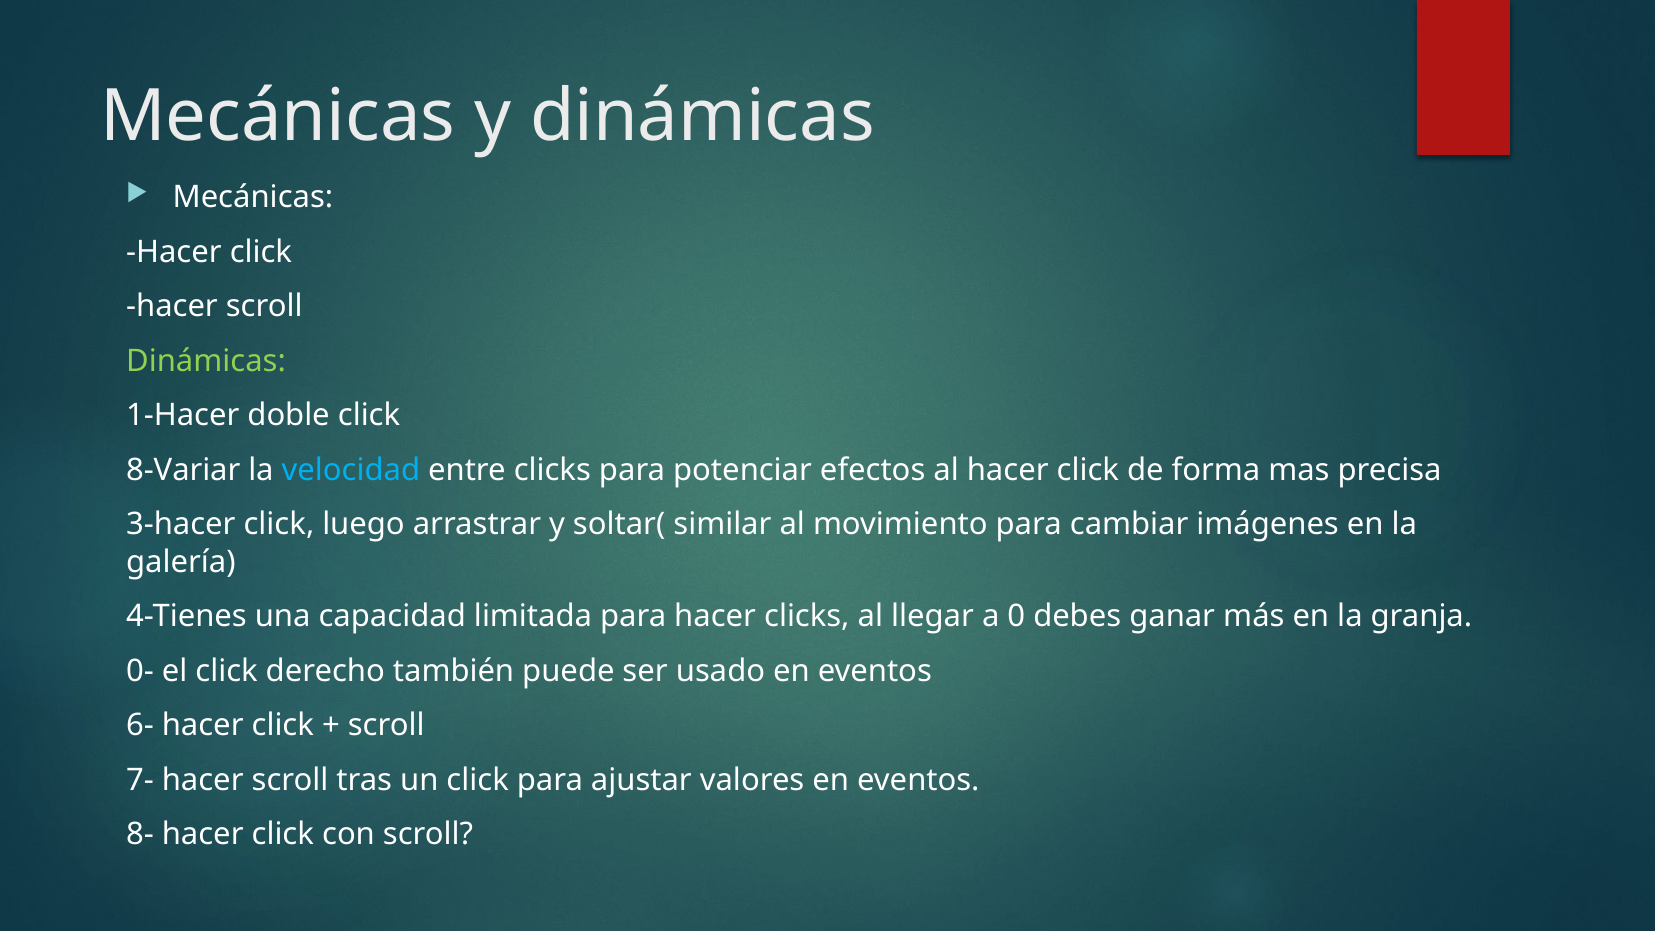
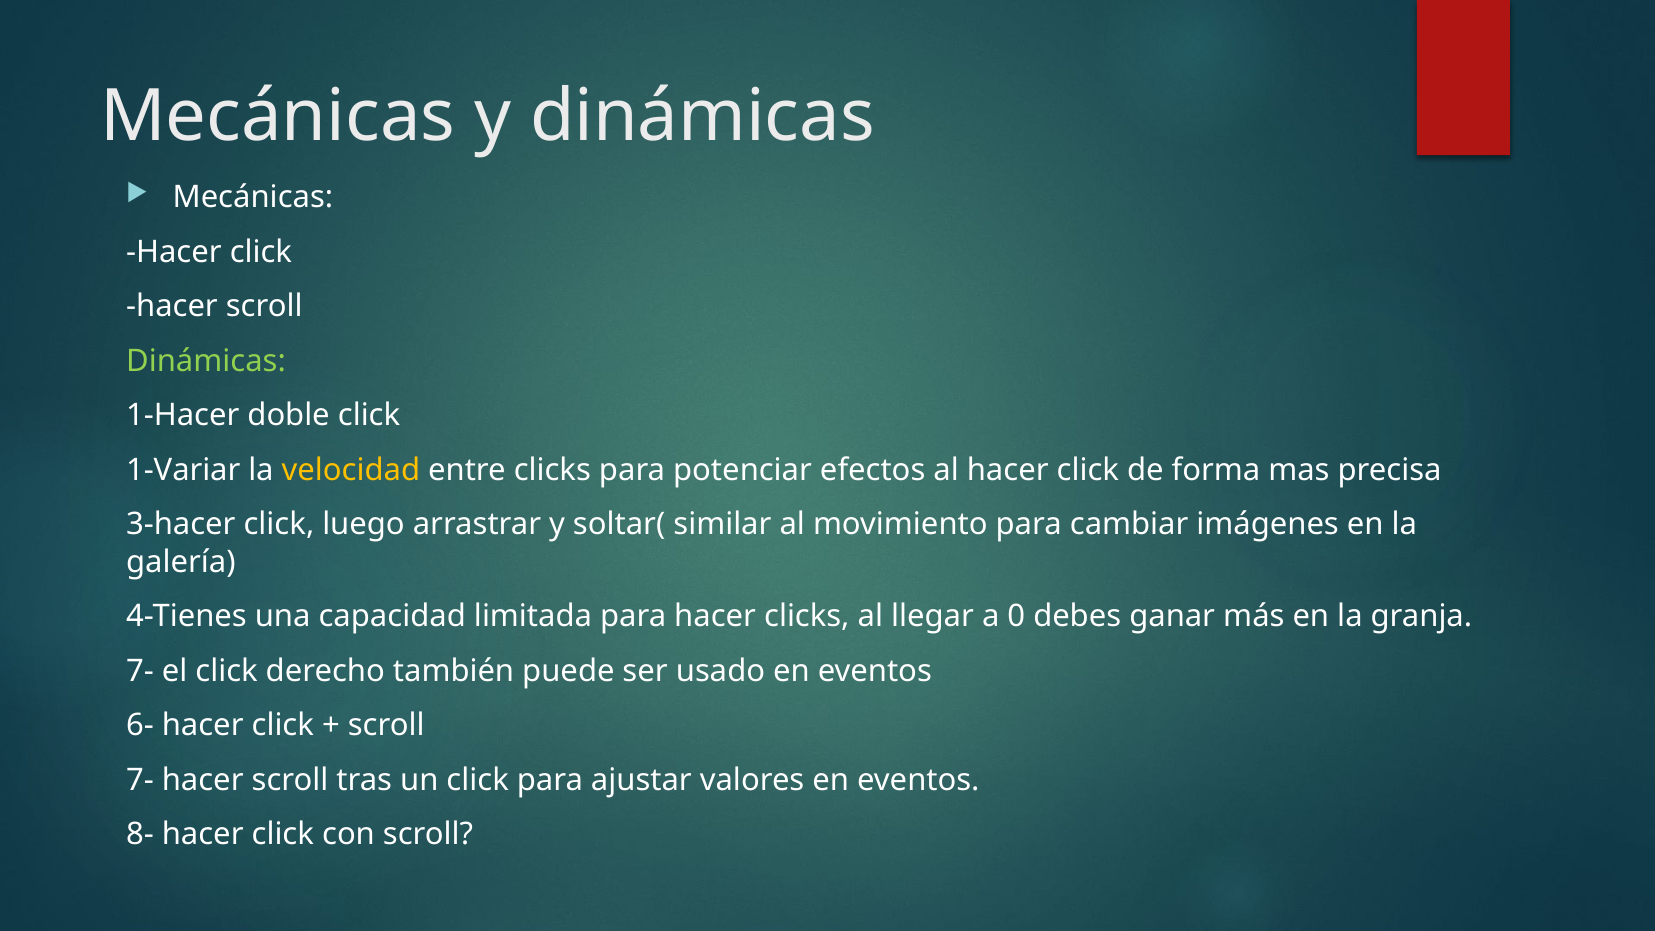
8-Variar: 8-Variar -> 1-Variar (183, 470)
velocidad colour: light blue -> yellow (351, 470)
0-: 0- -> 7- (140, 671)
